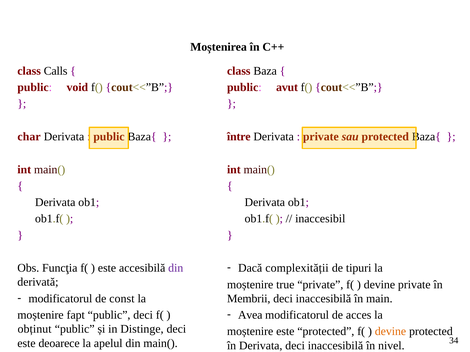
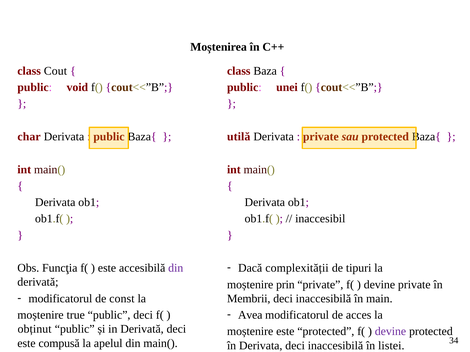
Calls: Calls -> Cout (55, 71)
avut: avut -> unei (287, 87)
între: între -> utilă (239, 137)
true: true -> prin (285, 285)
fapt: fapt -> true (76, 315)
in Distinge: Distinge -> Derivată (142, 330)
devine colour: orange -> purple (390, 332)
deoarece: deoarece -> compusă (59, 344)
nivel: nivel -> listei (391, 346)
